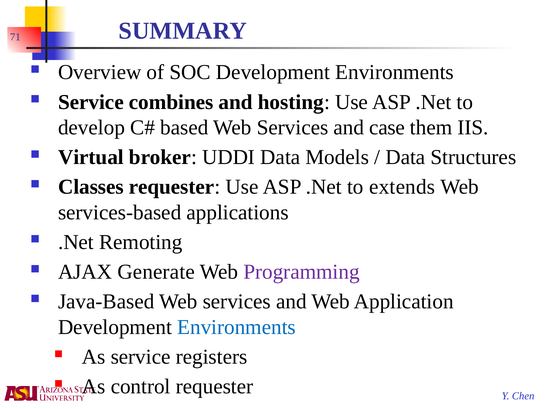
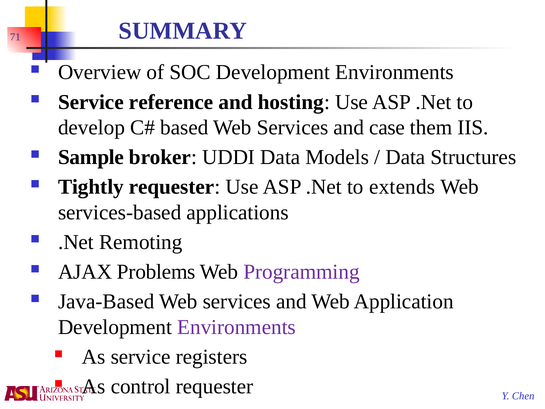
combines: combines -> reference (171, 102)
Virtual: Virtual -> Sample (91, 157)
Classes: Classes -> Tightly (91, 187)
Generate: Generate -> Problems (156, 272)
Environments colour: blue -> purple (237, 327)
